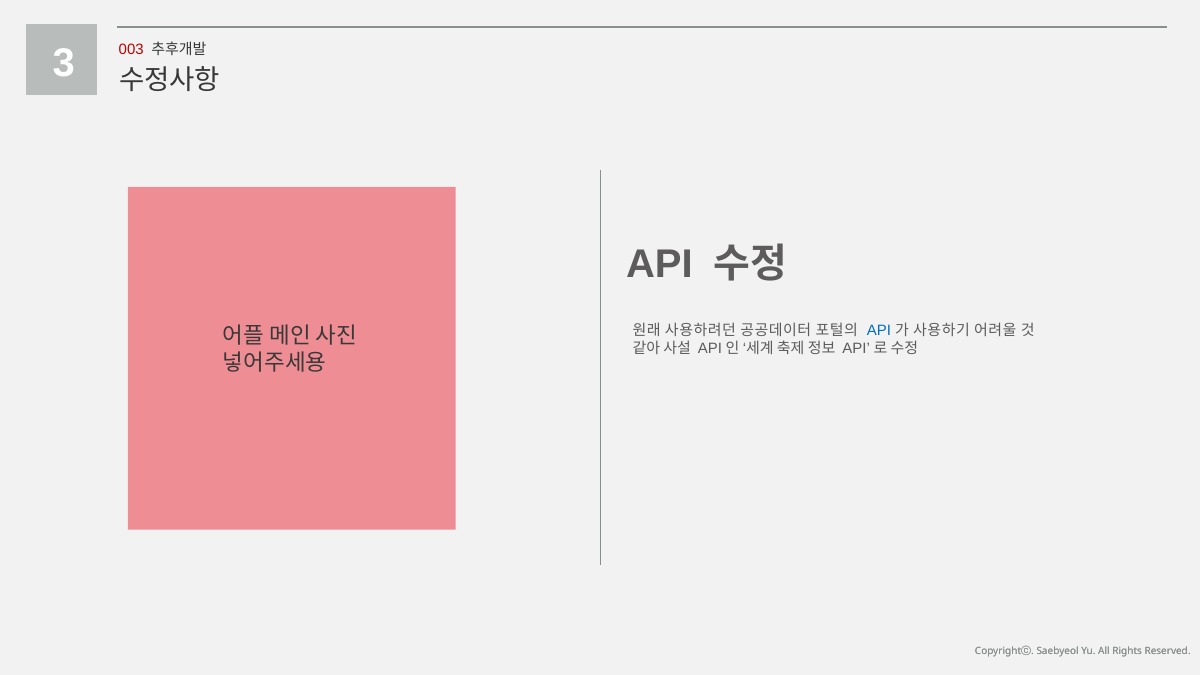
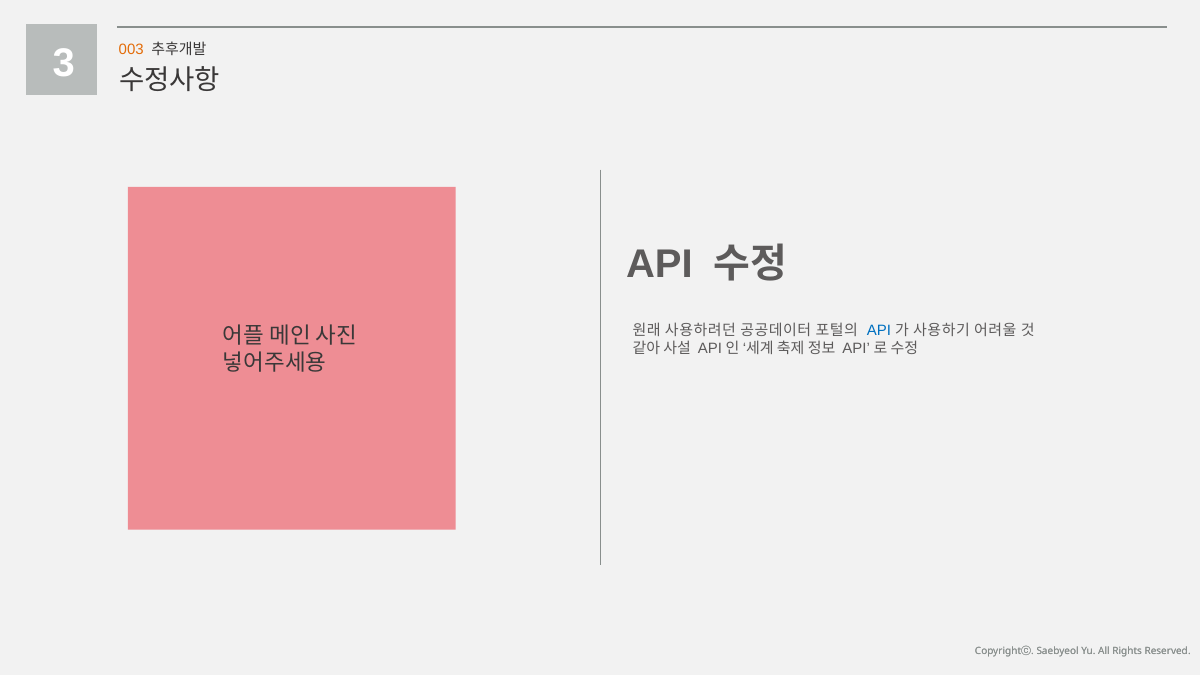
003 colour: red -> orange (131, 49)
